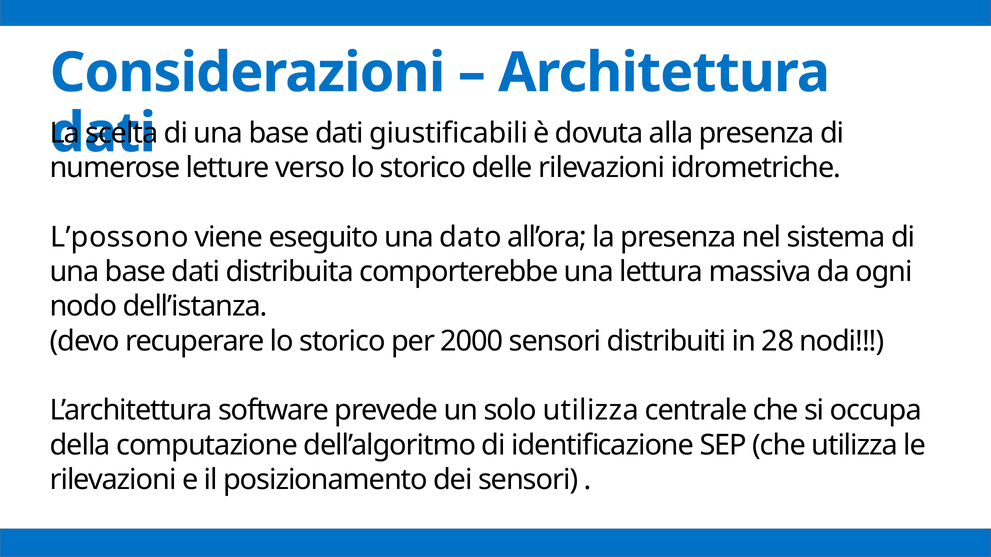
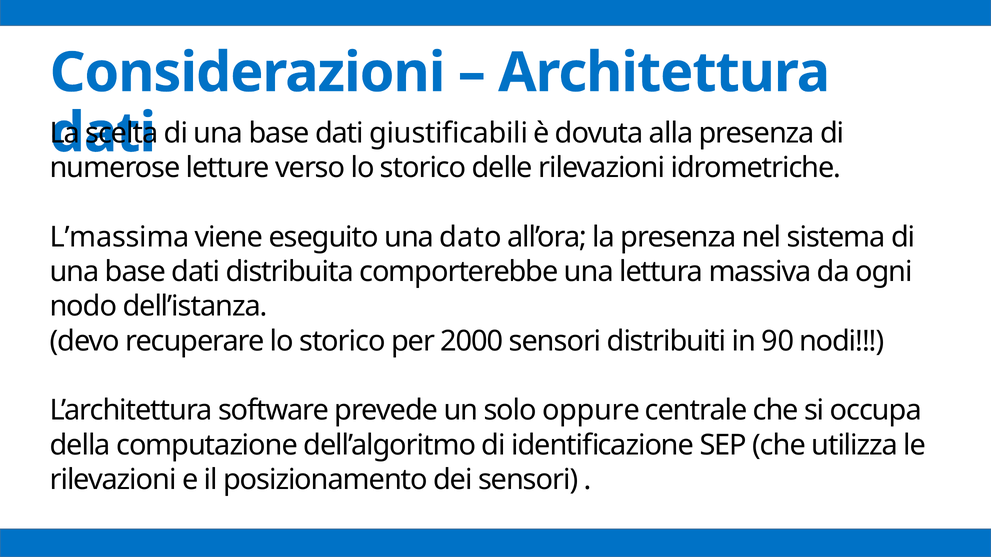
L’possono: L’possono -> L’massima (120, 237)
28: 28 -> 90 (778, 341)
solo utilizza: utilizza -> oppure (591, 411)
